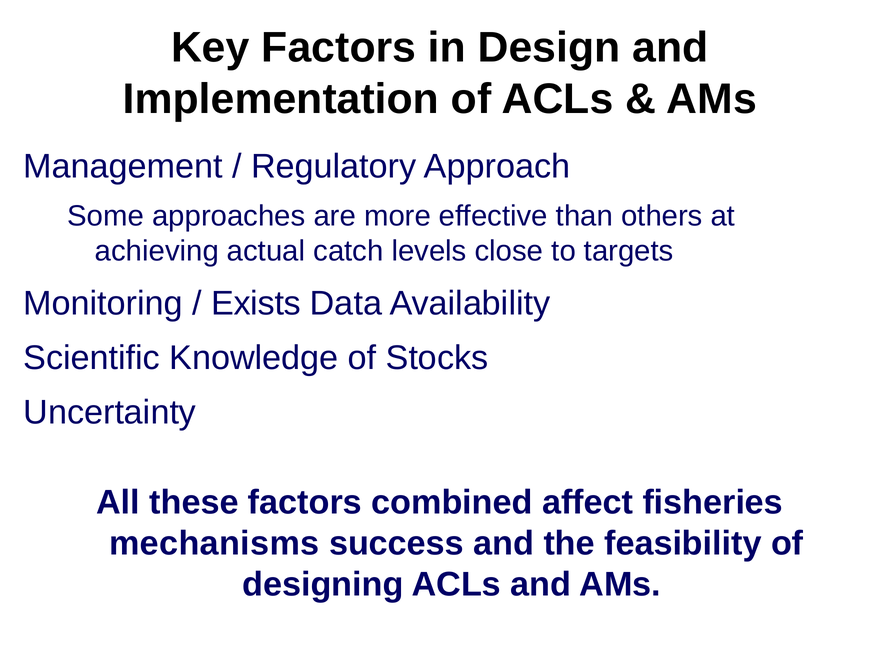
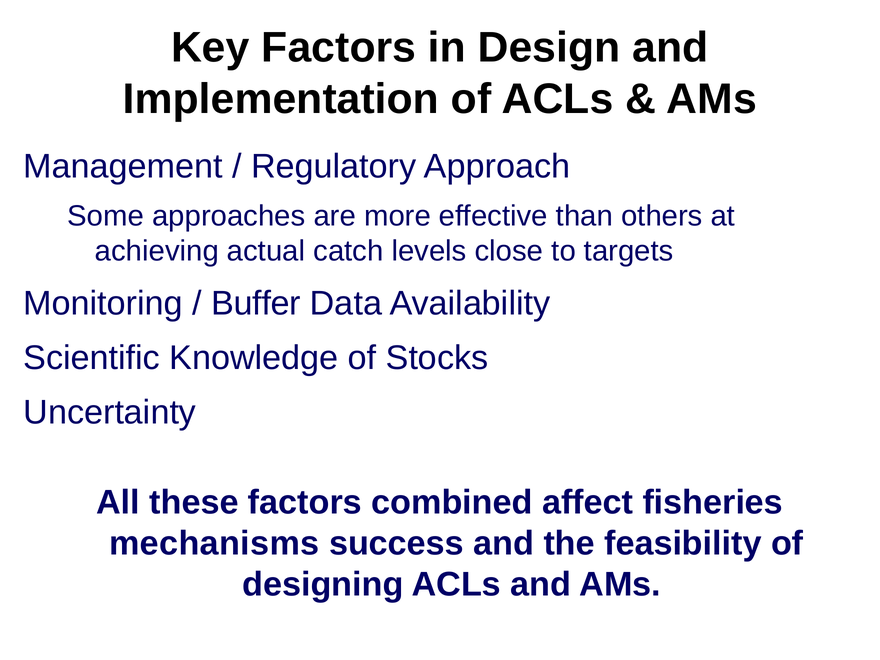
Exists: Exists -> Buffer (256, 303)
